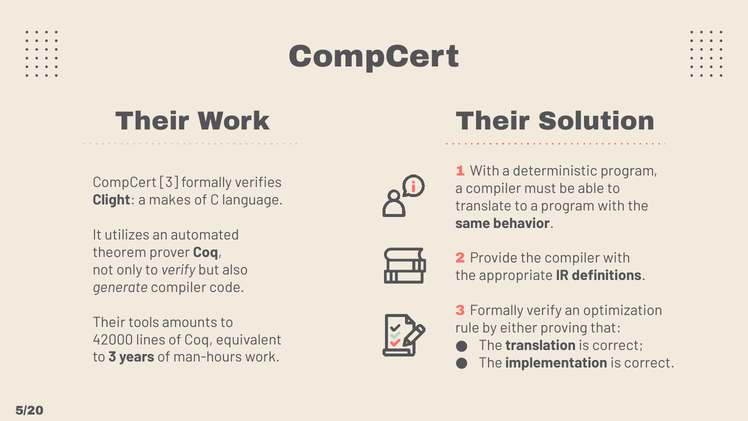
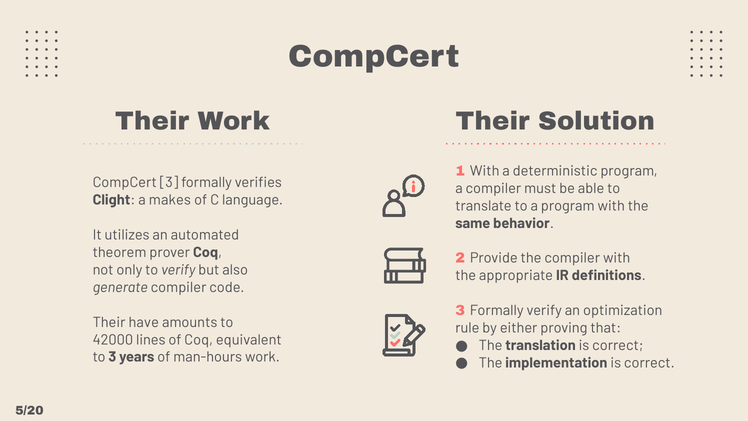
tools: tools -> have (144, 322)
